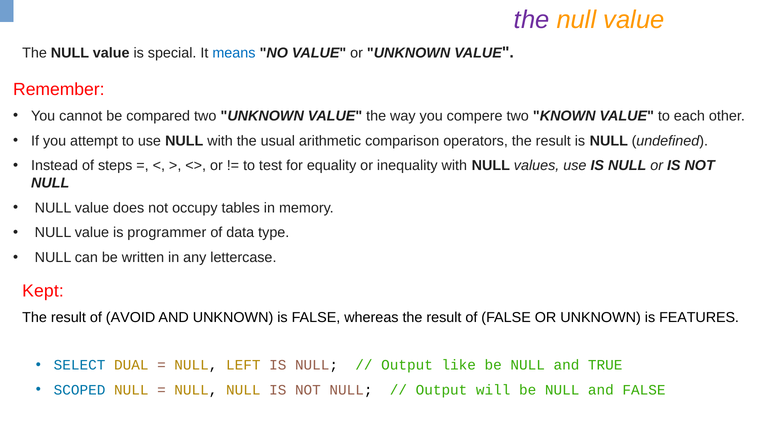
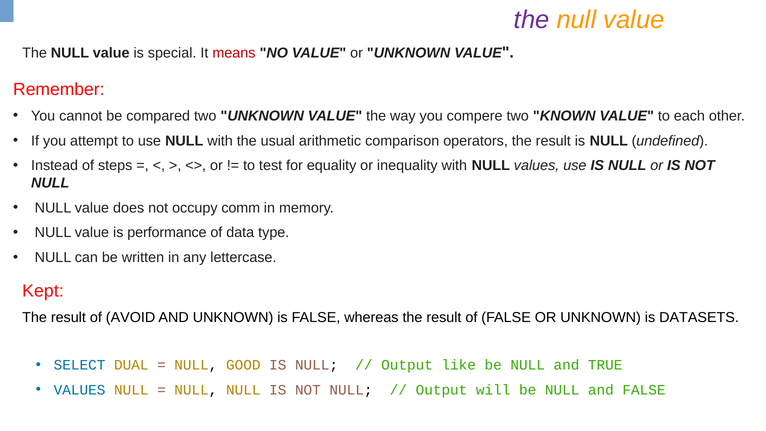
means colour: blue -> red (234, 53)
tables: tables -> comm (241, 208)
programmer: programmer -> performance (167, 233)
FEATURES: FEATURES -> DATASETS (699, 317)
LEFT: LEFT -> GOOD (243, 365)
SCOPED: SCOPED -> VALUES (80, 390)
